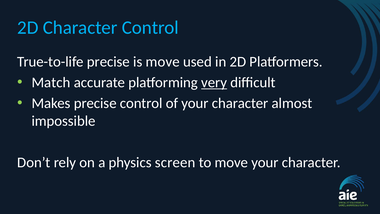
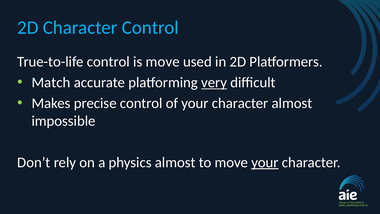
True-to-life precise: precise -> control (108, 62)
physics screen: screen -> almost (175, 162)
your underline: none -> present (265, 162)
